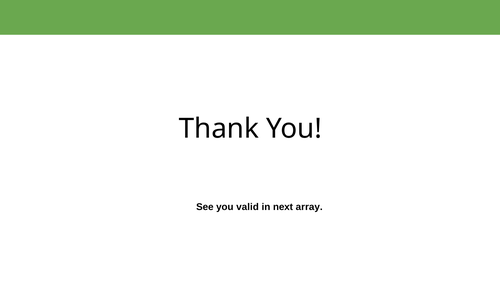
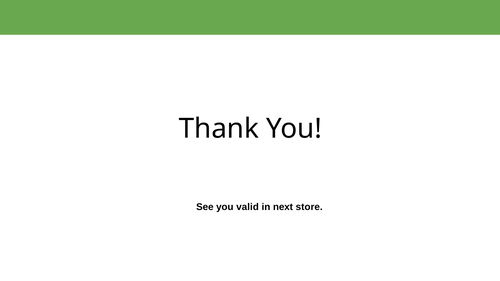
array: array -> store (309, 207)
